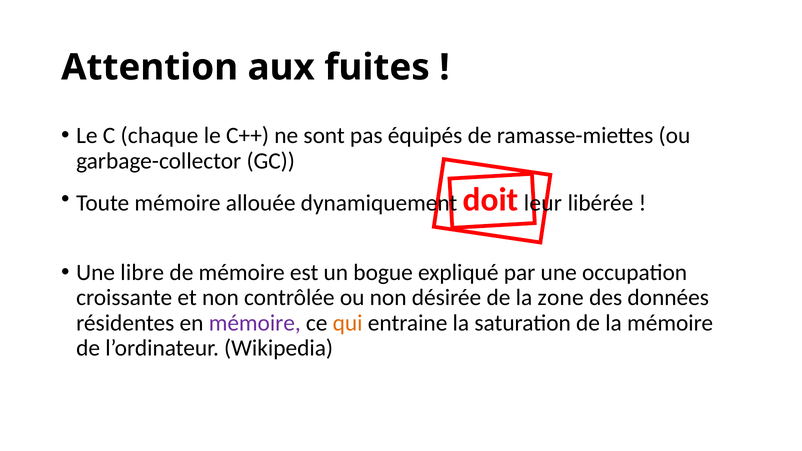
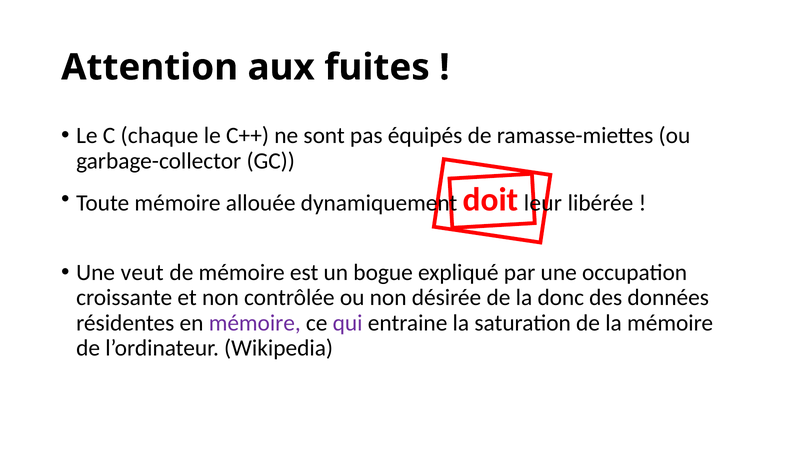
libre: libre -> veut (142, 273)
zone: zone -> donc (561, 298)
qui colour: orange -> purple (348, 323)
